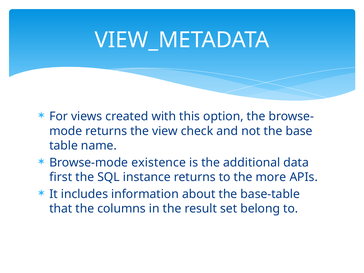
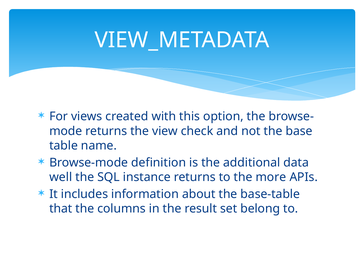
existence: existence -> definition (159, 163)
first: first -> well (61, 177)
